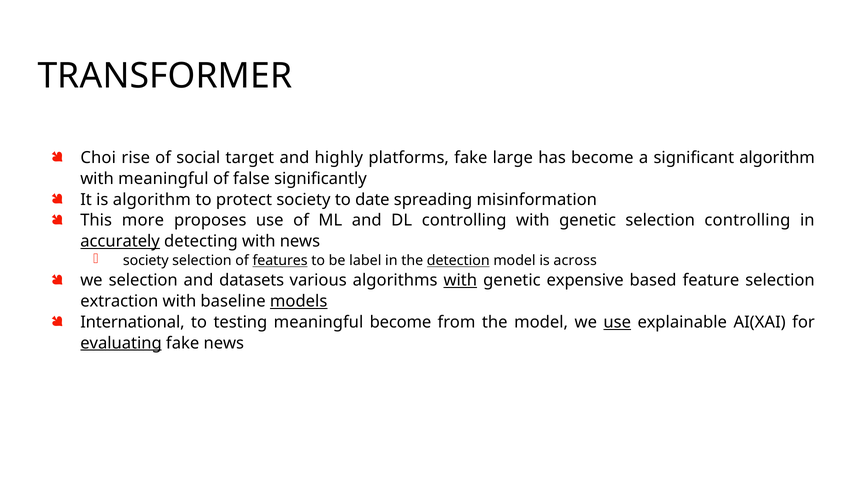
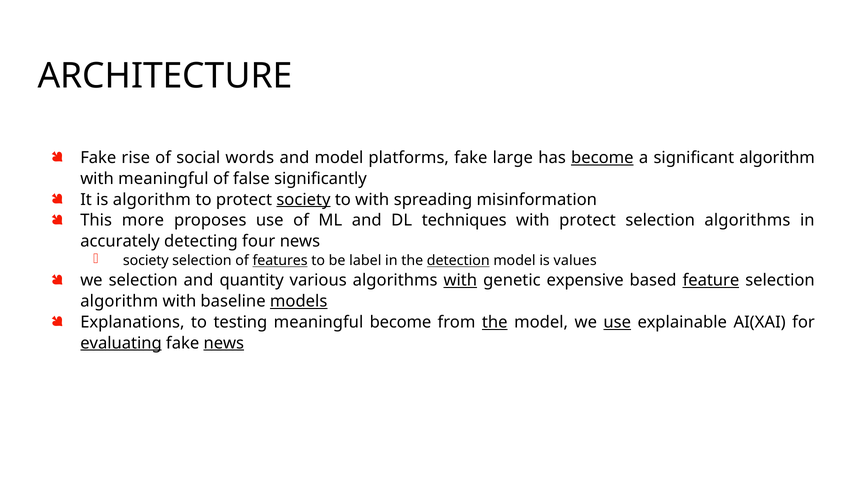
TRANSFORMER: TRANSFORMER -> ARCHITECTURE (165, 76)
Choi: Choi -> Fake (98, 158)
target: target -> words (250, 158)
and highly: highly -> model (339, 158)
become underline: none -> present (602, 158)
society underline: none -> present (303, 200)
to date: date -> with (372, 200)
DL controlling: controlling -> techniques (464, 220)
genetic: genetic -> protect (588, 220)
selection controlling: controlling -> algorithms (747, 220)
accurately underline: present -> none (120, 241)
detecting with: with -> four (259, 241)
across: across -> values (575, 261)
datasets: datasets -> quantity (252, 280)
feature underline: none -> present (711, 280)
extraction: extraction -> algorithm (119, 301)
International: International -> Explanations (132, 322)
the underline: none -> present (495, 322)
news underline: none -> present (224, 343)
